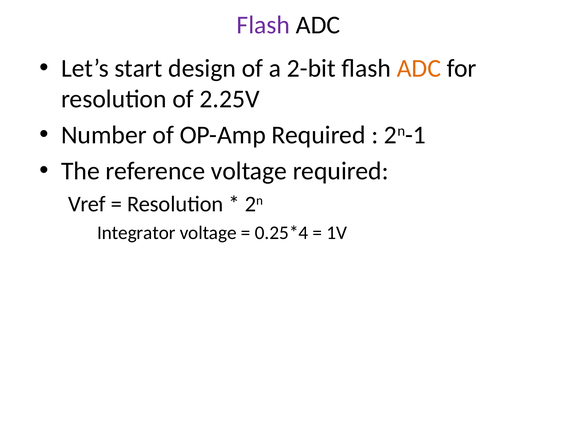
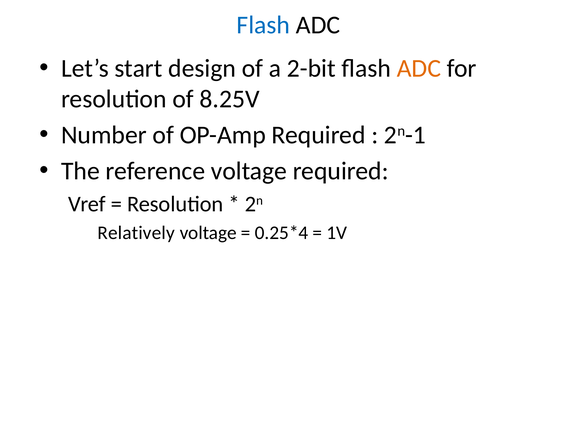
Flash colour: purple -> blue (263, 25)
2.25V: 2.25V -> 8.25V (230, 99)
Integrator: Integrator -> Relatively (136, 233)
